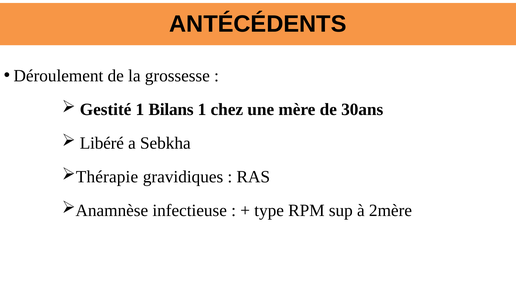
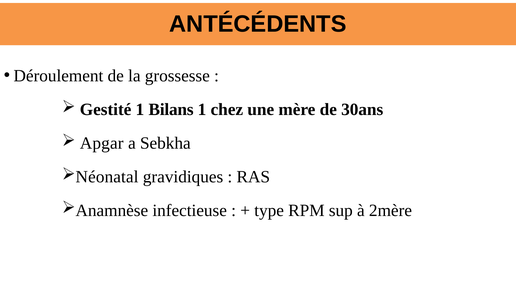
Libéré: Libéré -> Apgar (102, 143)
Thérapie: Thérapie -> Néonatal (107, 177)
